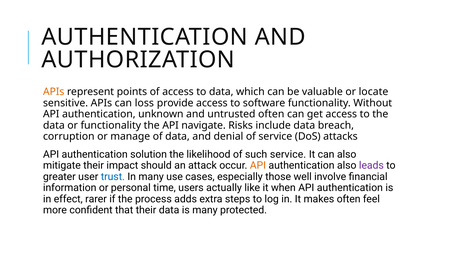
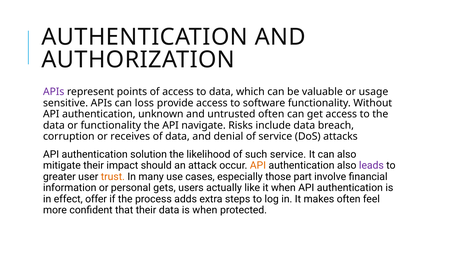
APIs colour: orange -> purple (54, 92)
locate: locate -> usage (374, 92)
manage: manage -> receives (130, 137)
trust colour: blue -> orange (113, 177)
well: well -> part (303, 177)
time: time -> gets (164, 188)
rarer: rarer -> offer (96, 199)
is many: many -> when (205, 210)
